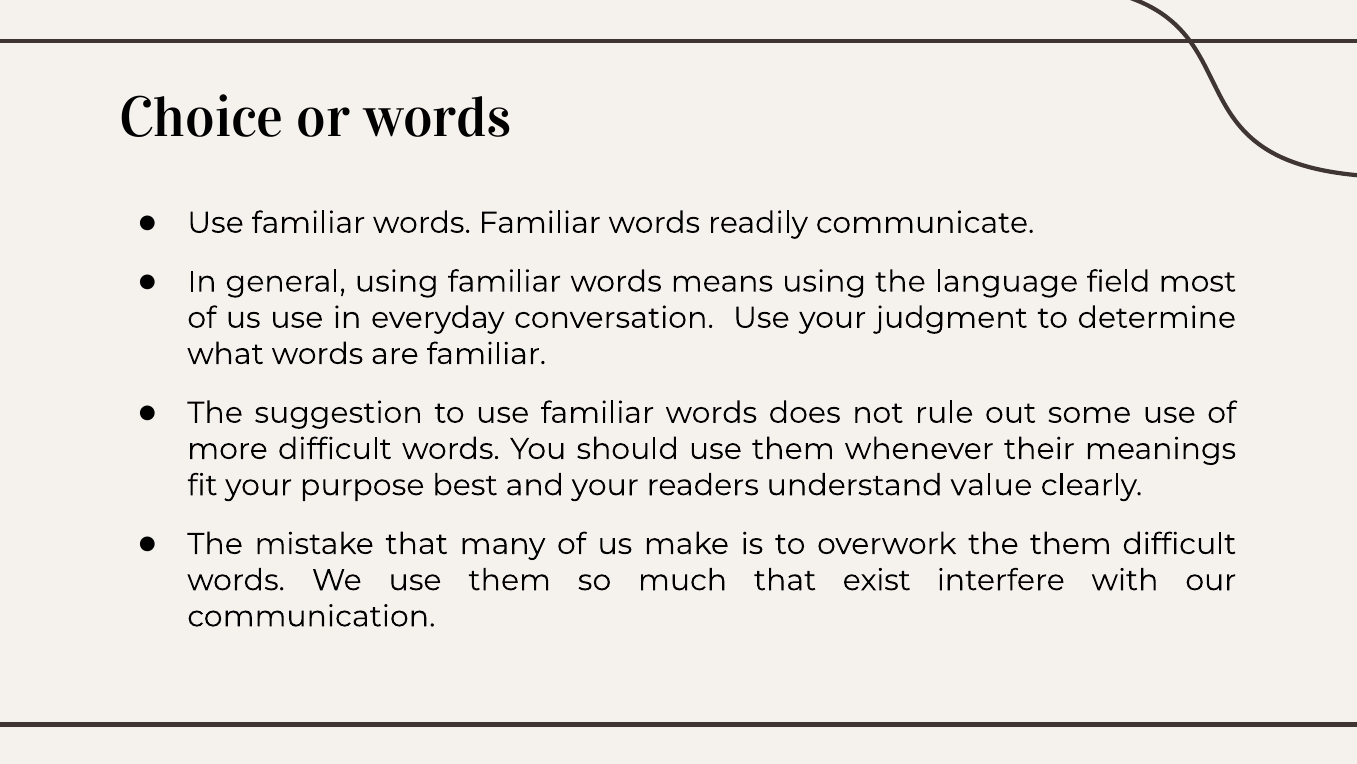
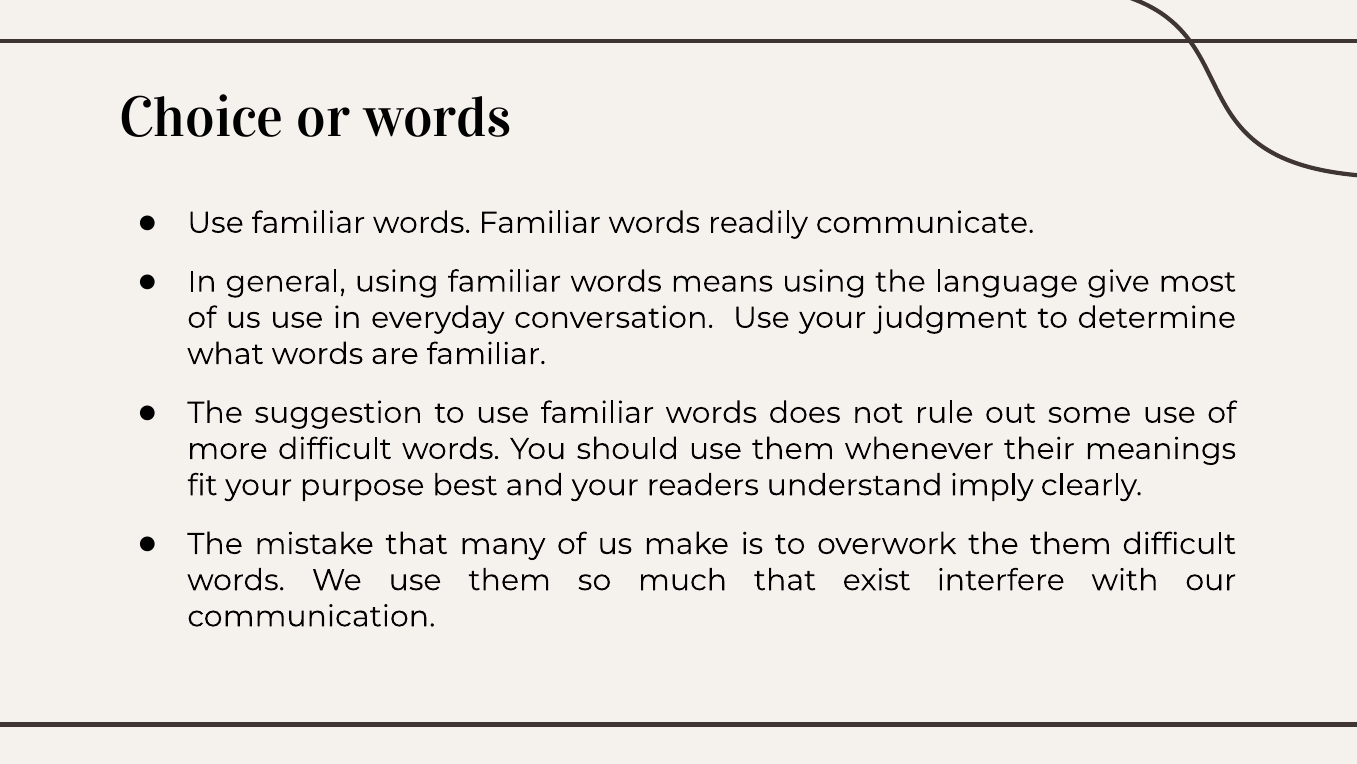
field: field -> give (1118, 281)
value: value -> imply (992, 485)
